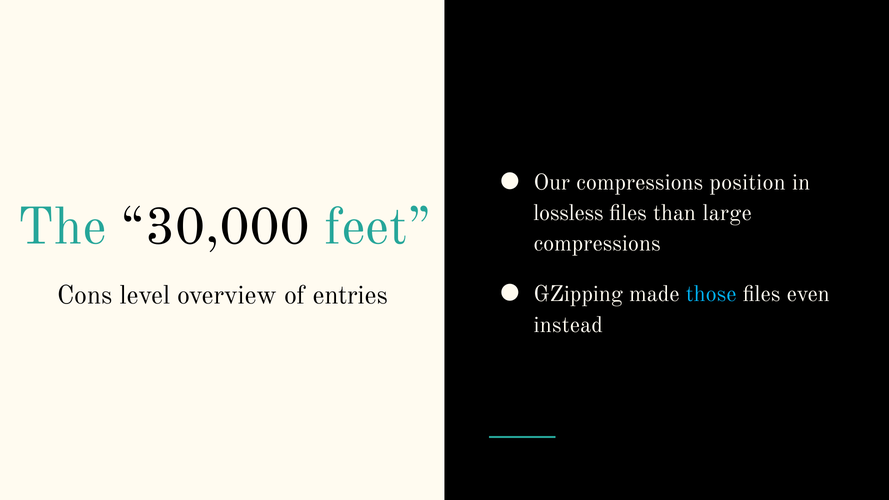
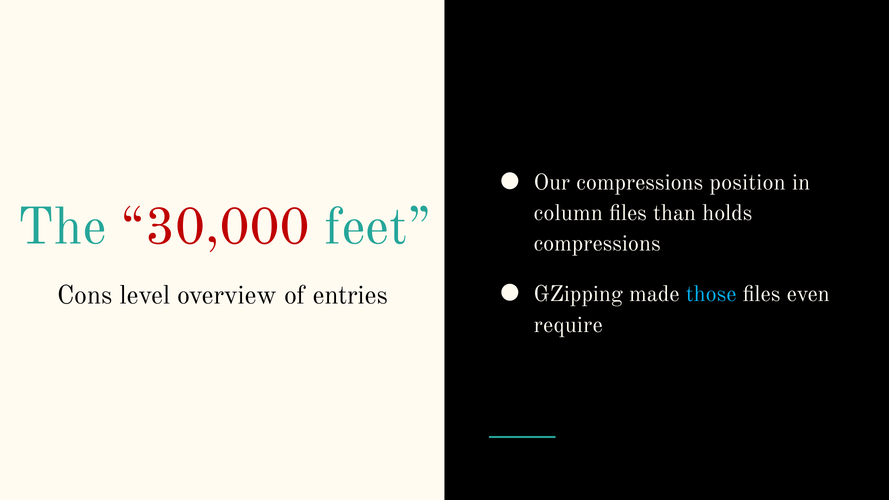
lossless: lossless -> column (568, 213)
large: large -> holds (727, 213)
30,000 colour: black -> red (215, 227)
instead: instead -> require (568, 325)
